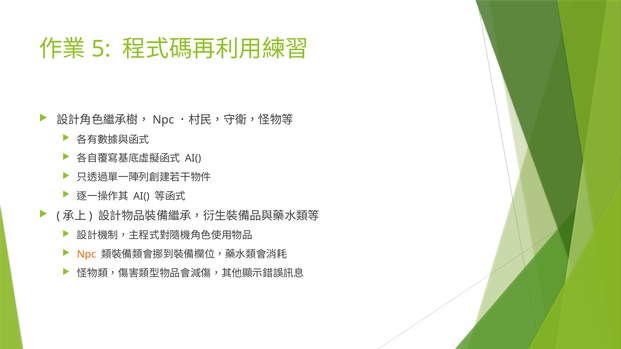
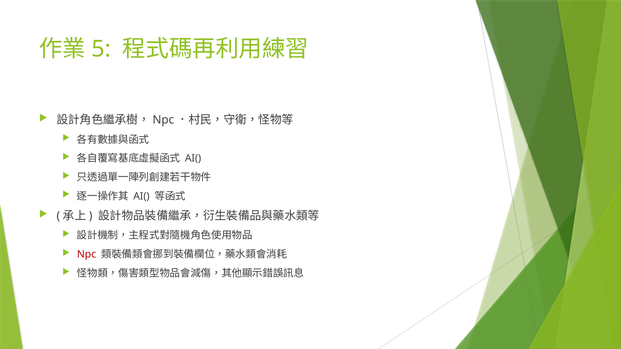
Npc colour: orange -> red (87, 255)
